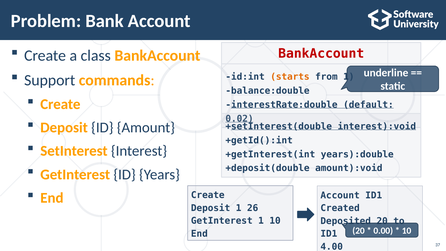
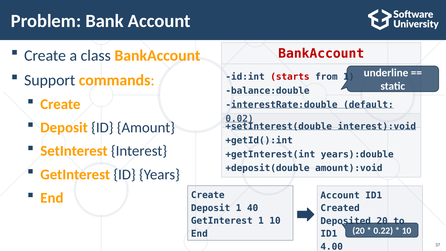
starts colour: orange -> red (290, 77)
26: 26 -> 40 (253, 208)
0.00: 0.00 -> 0.22 (383, 231)
